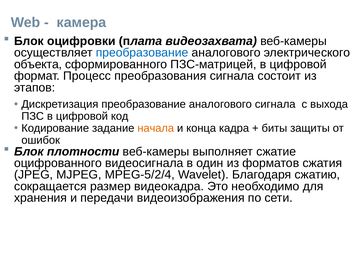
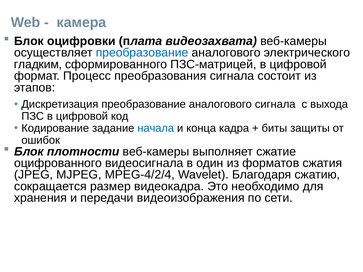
объекта: объекта -> гладким (38, 64)
начала colour: orange -> blue (156, 128)
MPEG-5/2/4: MPEG-5/2/4 -> MPEG-4/2/4 (140, 175)
